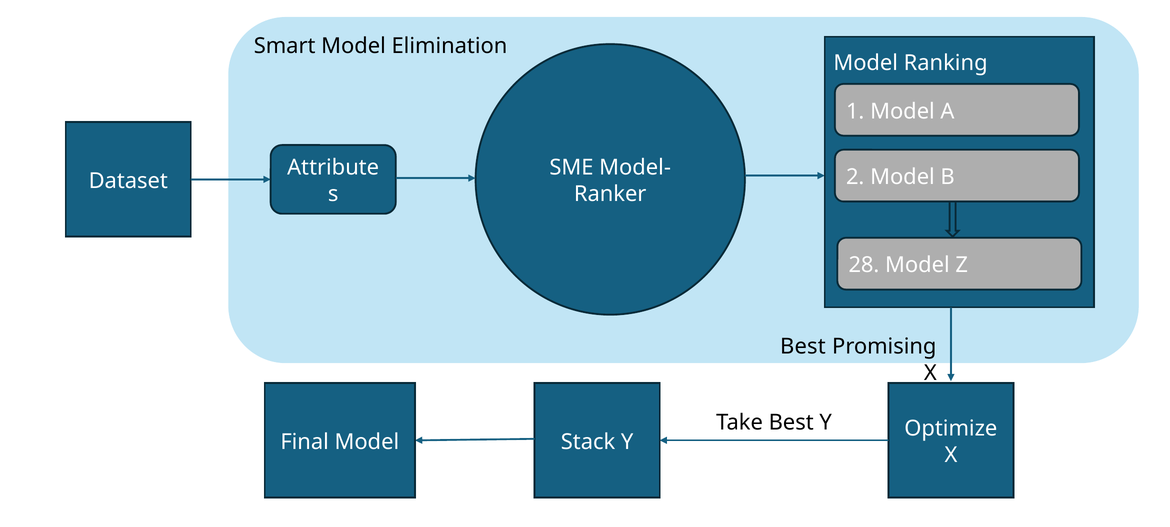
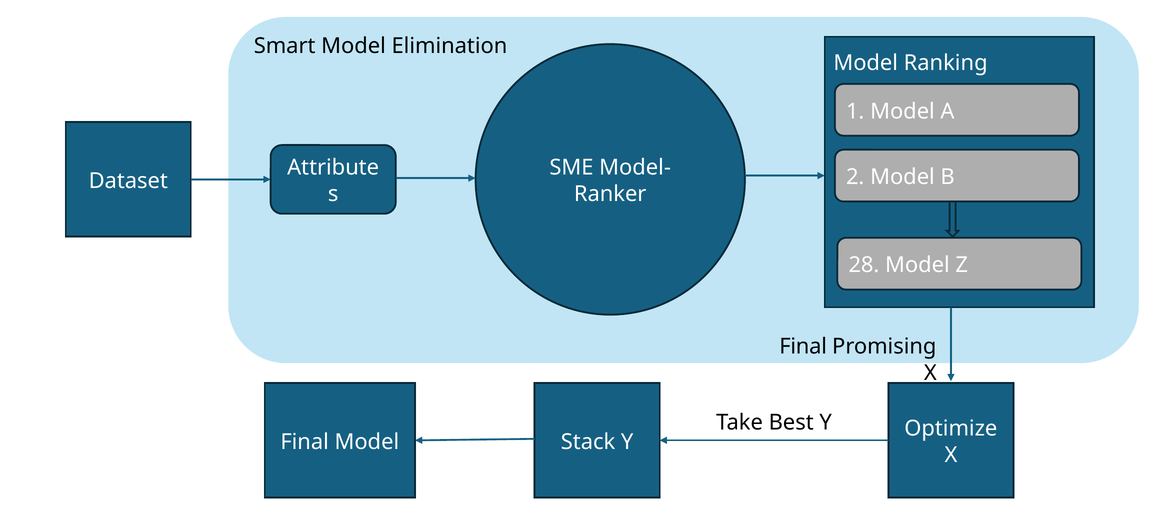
Best: Best -> Final (803, 346)
